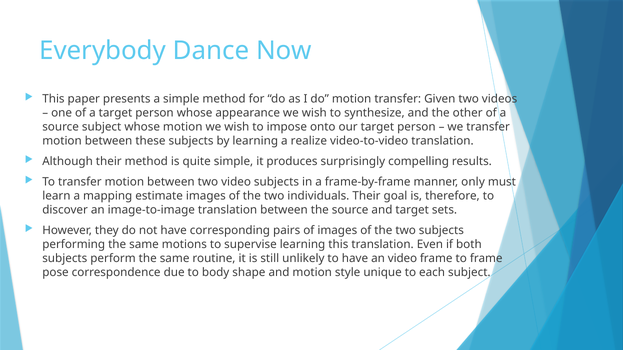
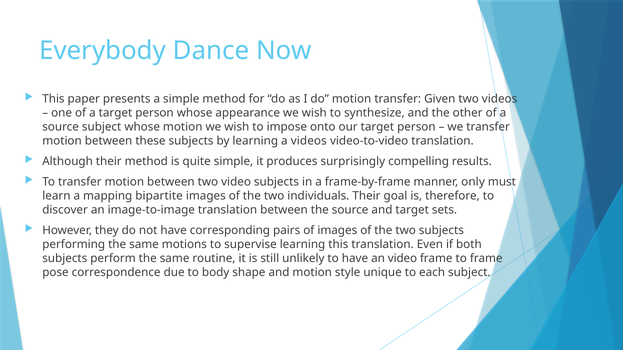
a realize: realize -> videos (309, 141)
estimate: estimate -> bipartite (159, 196)
